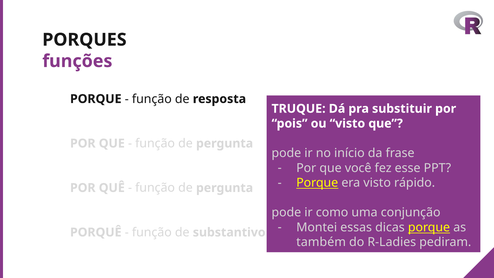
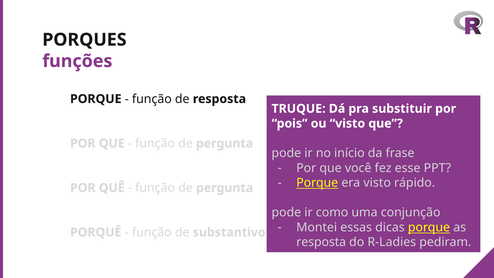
também: também -> resposta (321, 242)
